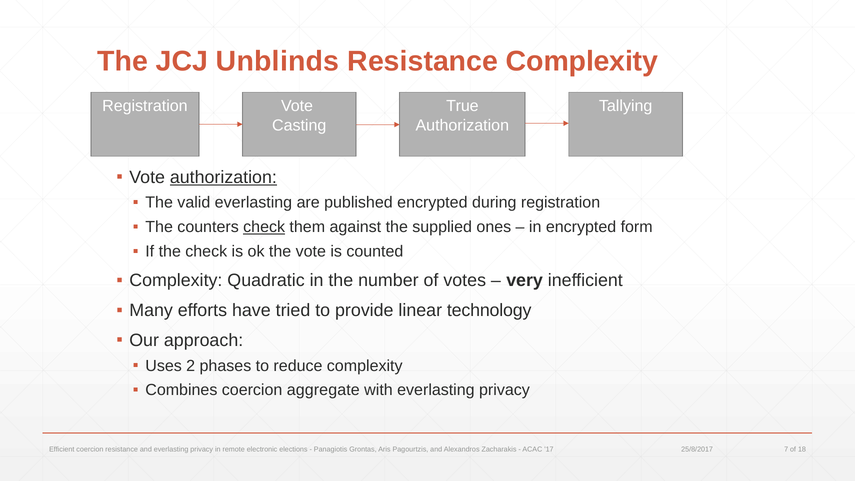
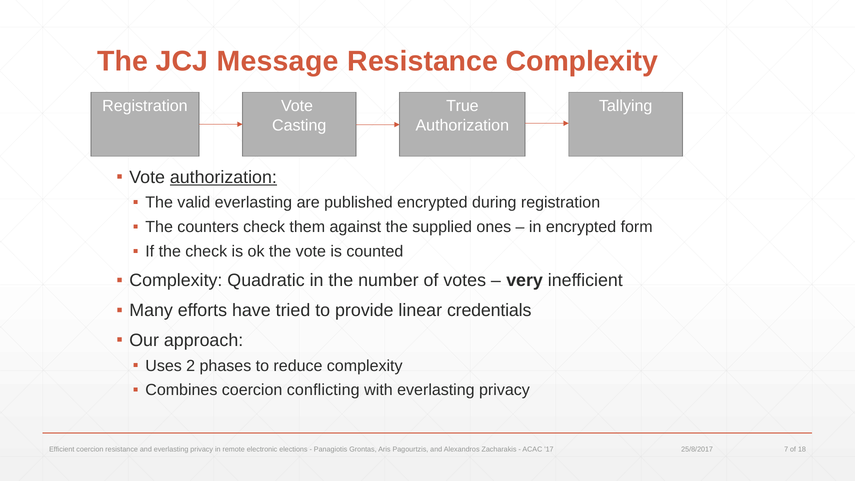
Unblinds: Unblinds -> Message (278, 61)
check underline: present -> none (264, 227)
technology: technology -> credentials (489, 310)
aggregate: aggregate -> conflicting (323, 390)
